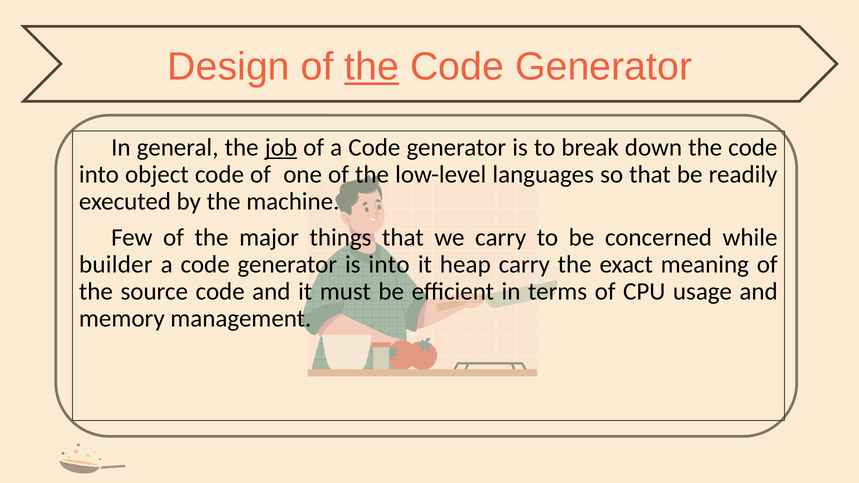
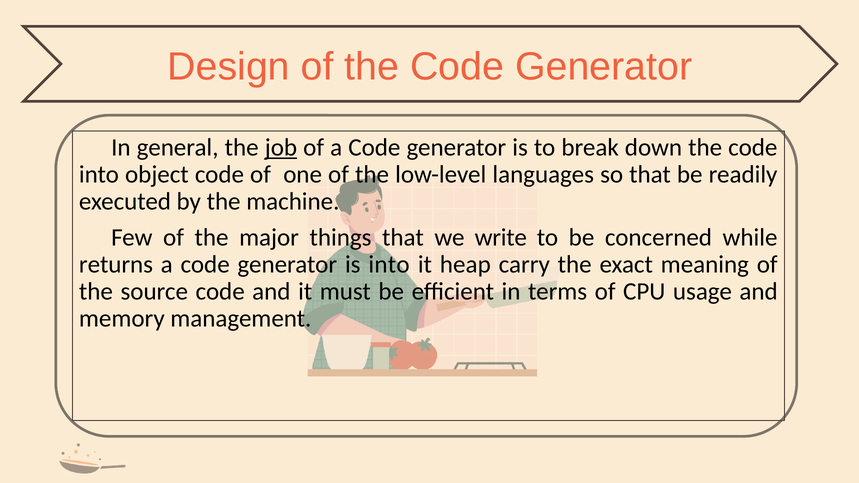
the underline: present -> none (372, 67)
we carry: carry -> write (501, 238)
builder: builder -> returns (116, 265)
